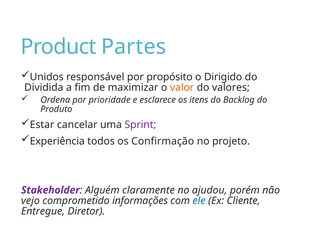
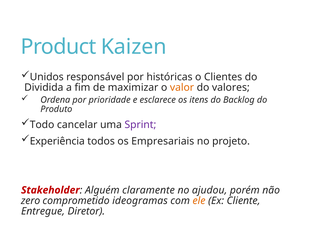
Partes: Partes -> Kaizen (134, 47)
propósito: propósito -> históricas (169, 77)
Dirigido: Dirigido -> Clientes (223, 77)
Estar: Estar -> Todo (42, 125)
Confirmação: Confirmação -> Empresariais (163, 141)
Stakeholder colour: purple -> red (50, 190)
vejo: vejo -> zero (31, 200)
informações: informações -> ideogramas (140, 200)
ele colour: blue -> orange (199, 200)
